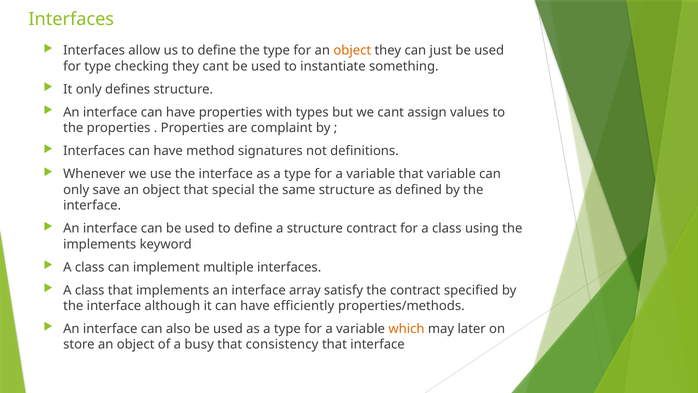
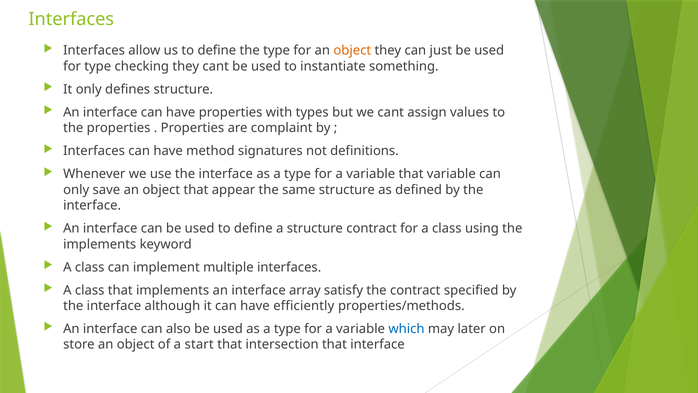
special: special -> appear (234, 190)
which colour: orange -> blue (406, 329)
busy: busy -> start (199, 344)
consistency: consistency -> intersection (282, 344)
